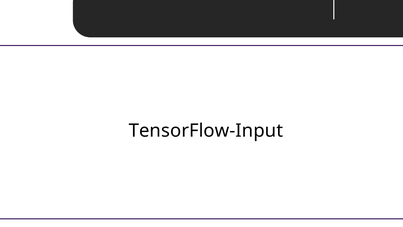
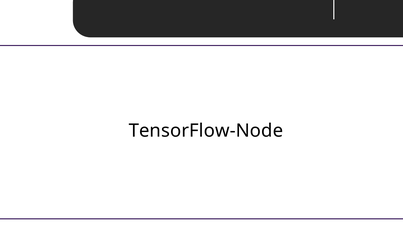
TensorFlow-Input: TensorFlow-Input -> TensorFlow-Node (206, 130)
